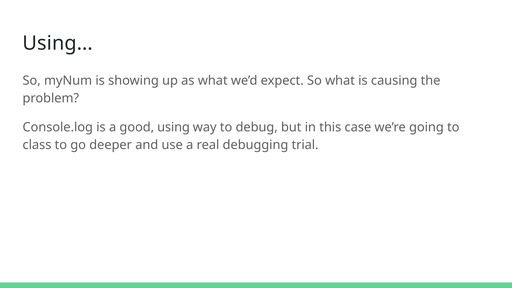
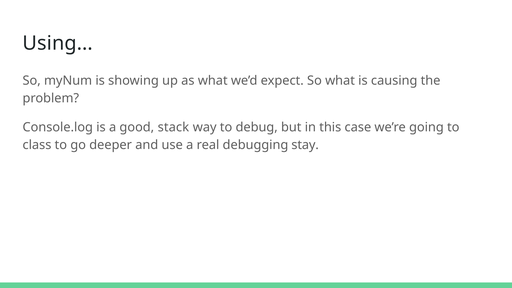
good using: using -> stack (173, 127)
trial: trial -> stay (305, 145)
